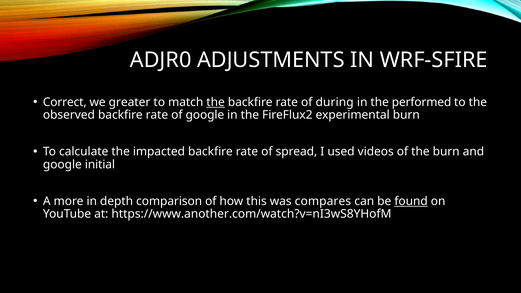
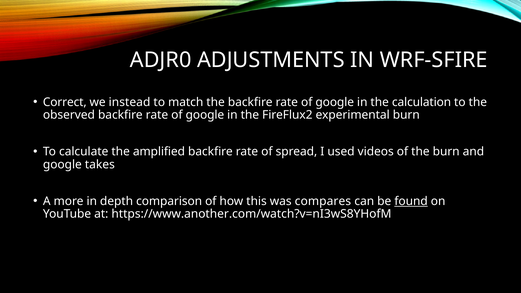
greater: greater -> instead (129, 102)
the underline: present -> none (216, 102)
during: during -> google (335, 102)
performed: performed -> calculation (422, 102)
impacted: impacted -> amplified (159, 152)
initial: initial -> takes (100, 165)
